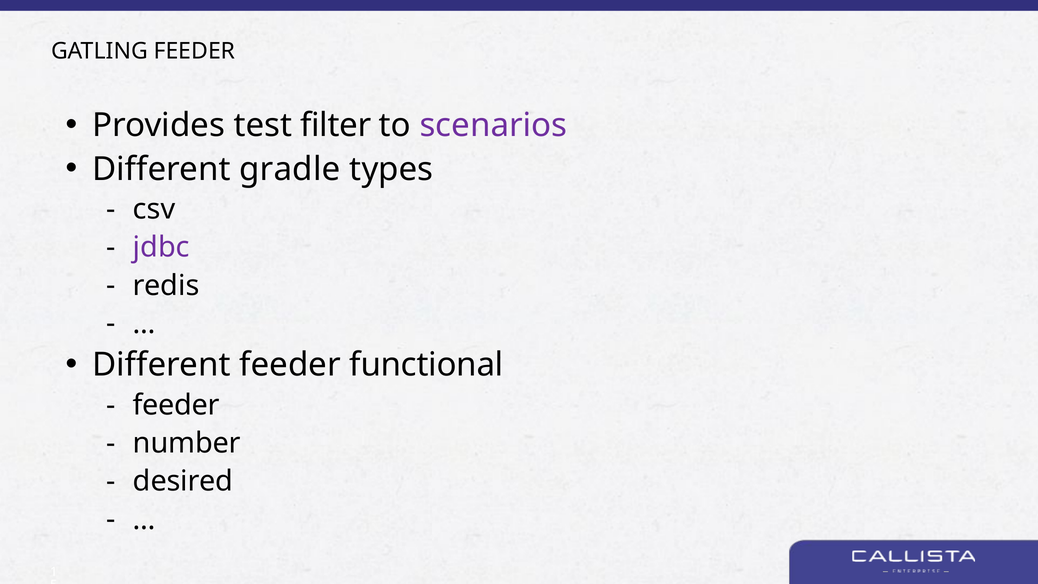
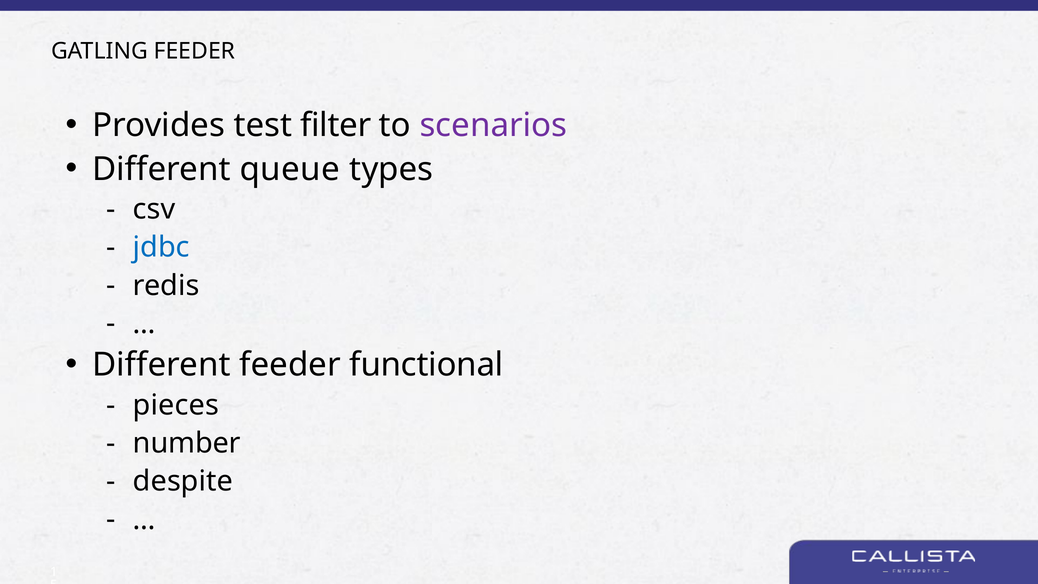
gradle: gradle -> queue (290, 169)
jdbc colour: purple -> blue (161, 247)
feeder: feeder -> pieces (176, 405)
desired: desired -> despite (183, 481)
